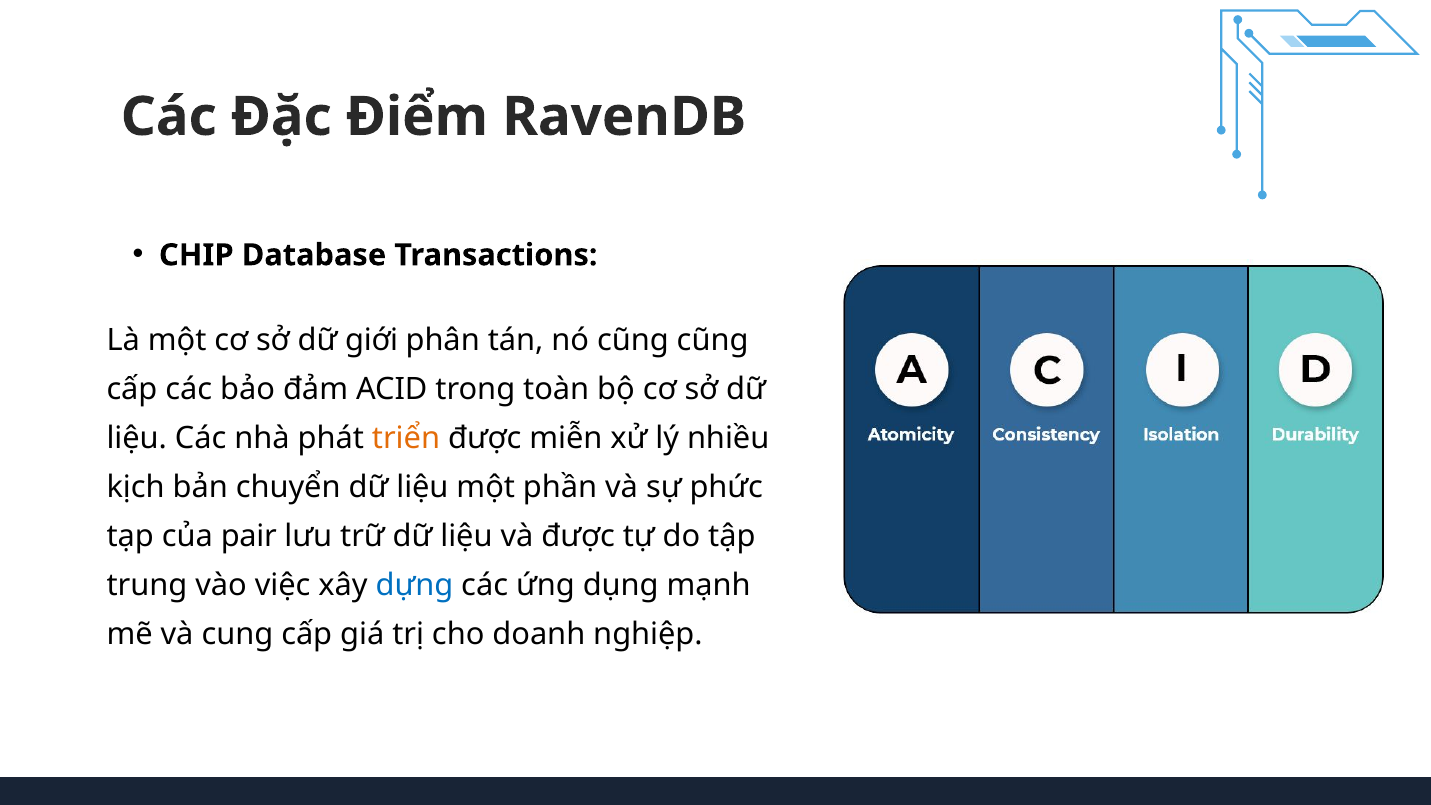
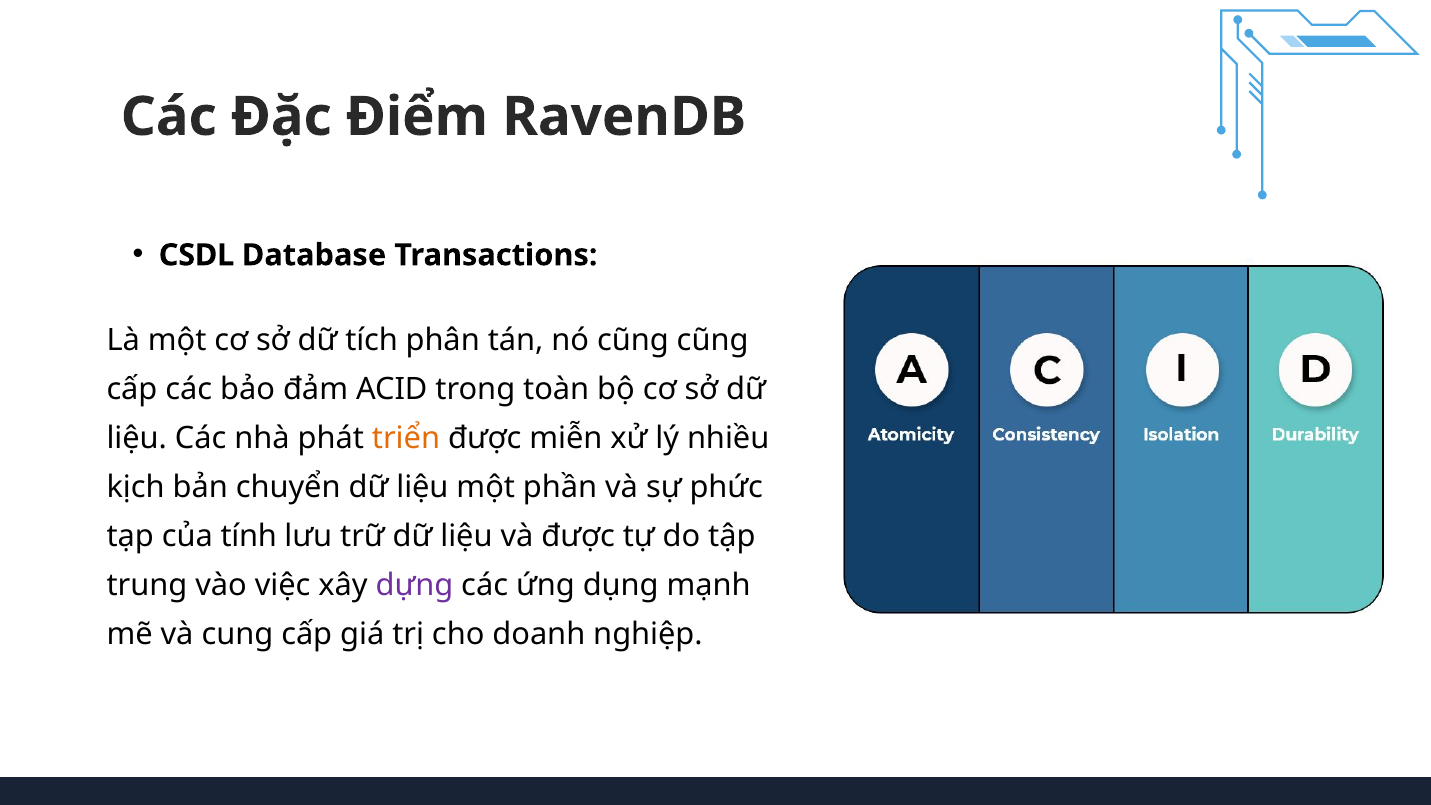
CHIP: CHIP -> CSDL (196, 255)
giới: giới -> tích (372, 340)
pair: pair -> tính (249, 536)
dựng colour: blue -> purple (415, 585)
